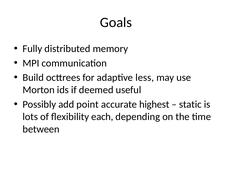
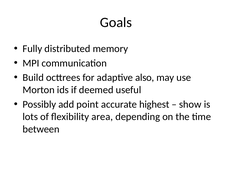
less: less -> also (145, 78)
static: static -> show (190, 104)
each: each -> area (102, 117)
